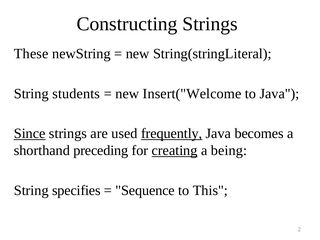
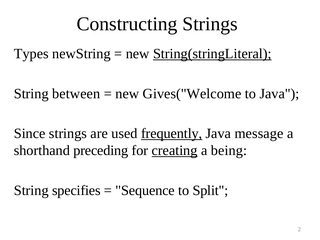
These: These -> Types (31, 54)
String(stringLiteral underline: none -> present (212, 54)
students: students -> between (76, 94)
Insert("Welcome: Insert("Welcome -> Gives("Welcome (192, 94)
Since underline: present -> none (30, 133)
becomes: becomes -> message (259, 133)
This: This -> Split (210, 190)
